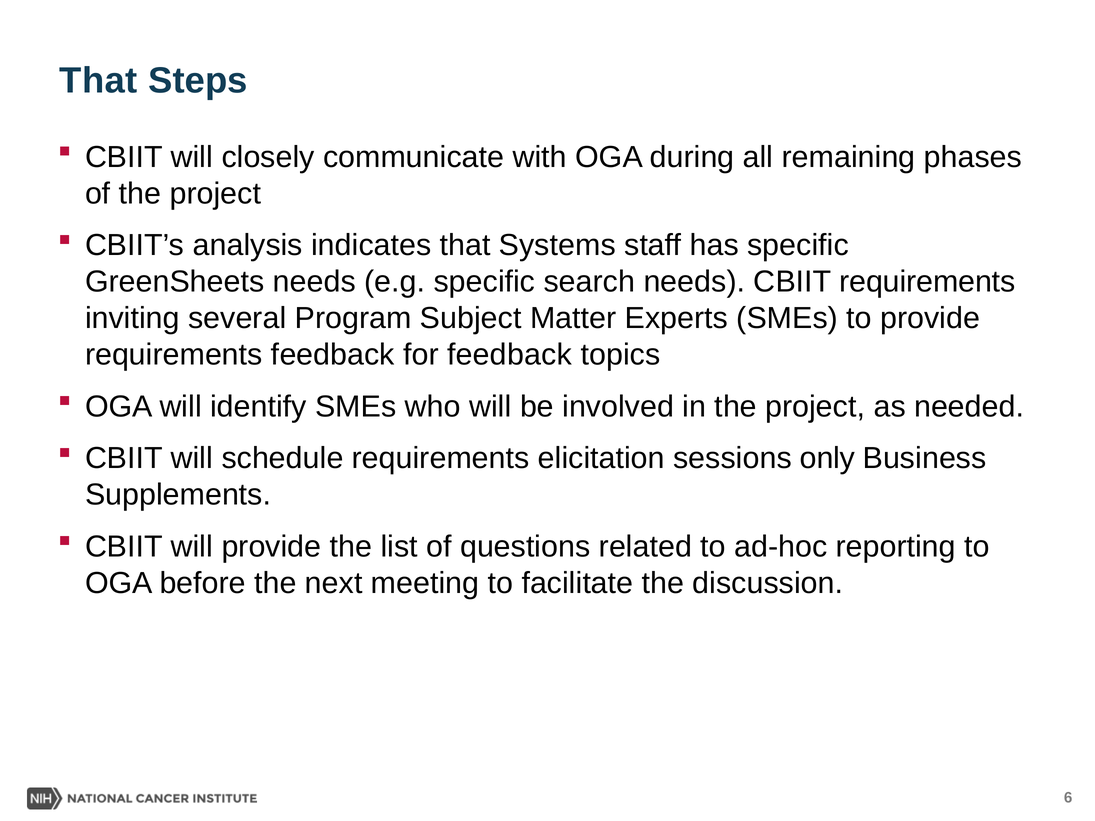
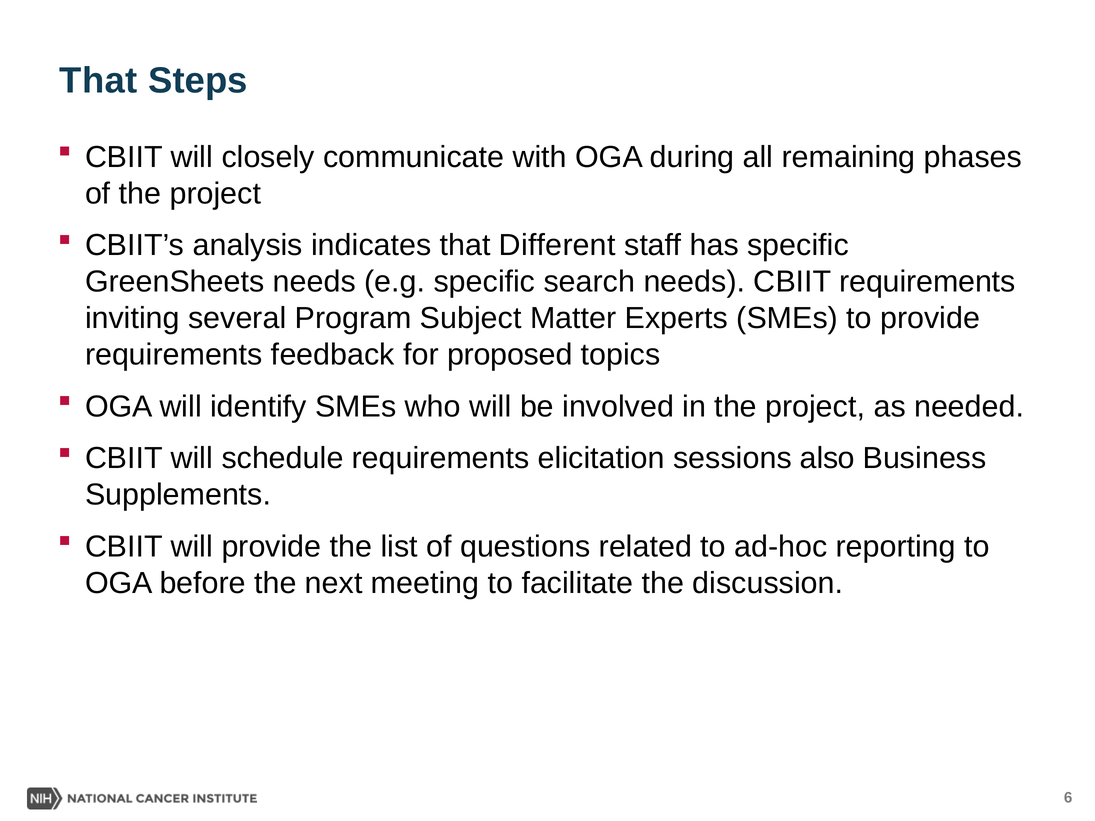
Systems: Systems -> Different (557, 246)
for feedback: feedback -> proposed (510, 355)
only: only -> also (827, 459)
